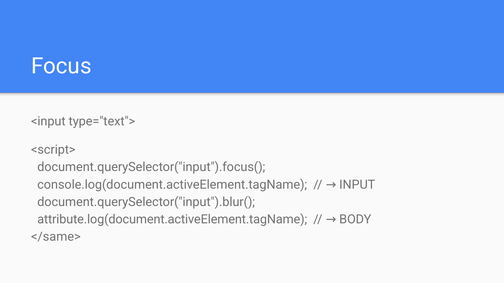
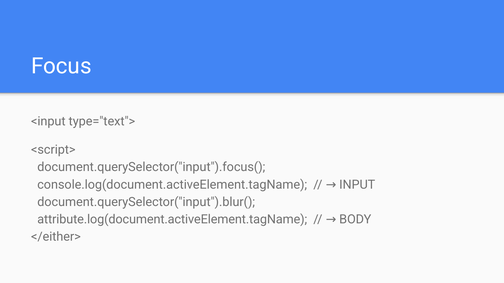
</same>: </same> -> </either> (56, 237)
